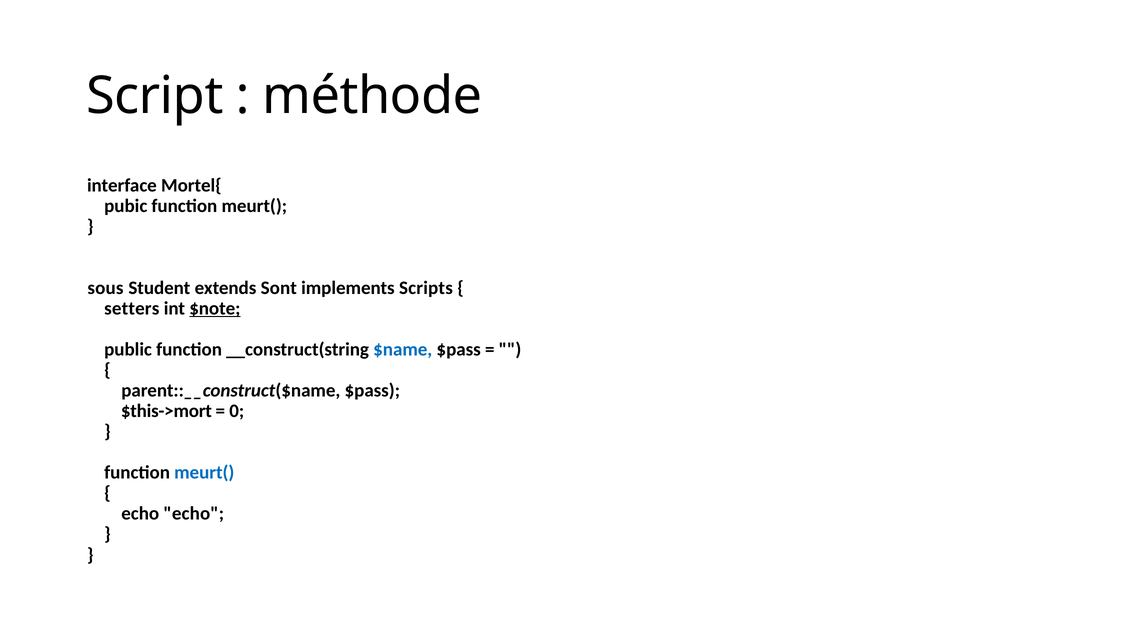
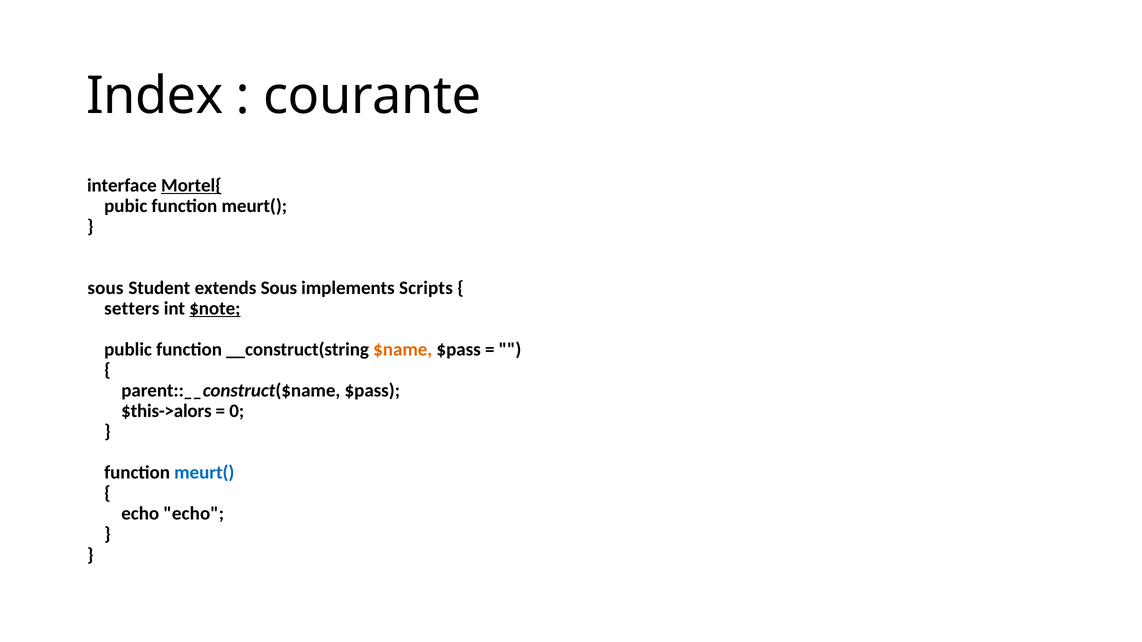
Script: Script -> Index (155, 96)
méthode: méthode -> courante (372, 96)
Mortel{ underline: none -> present (191, 185)
extends Sont: Sont -> Sous (279, 288)
$name colour: blue -> orange (403, 350)
$this->mort: $this->mort -> $this->alors (166, 411)
